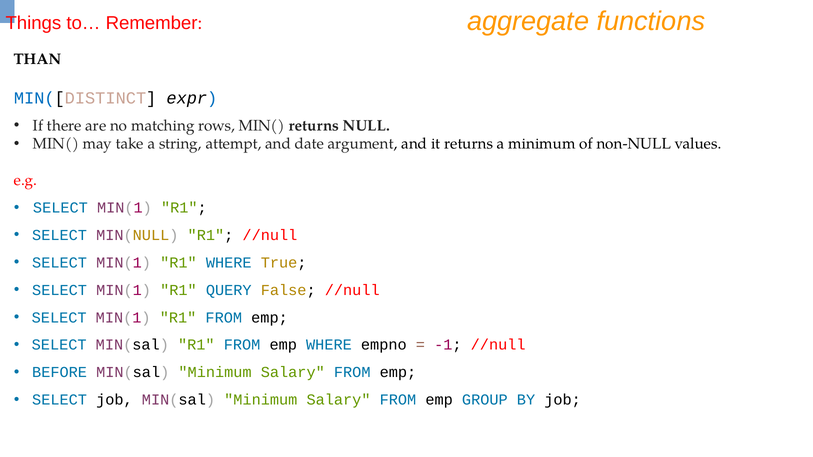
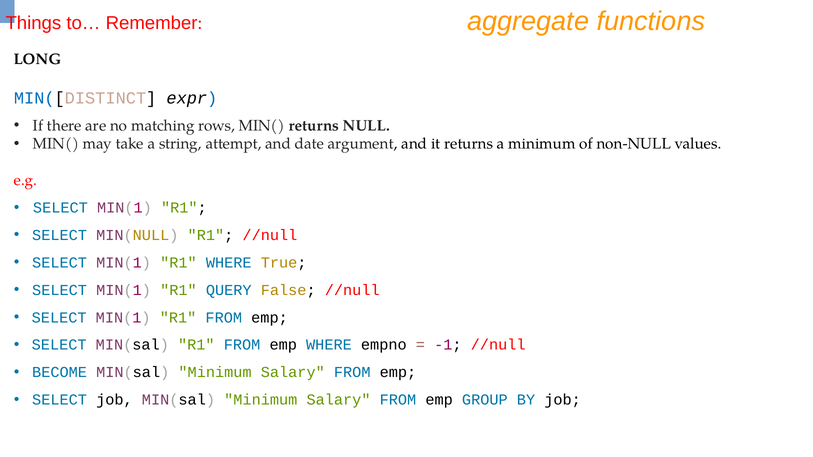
THAN: THAN -> LONG (37, 59)
BEFORE: BEFORE -> BECOME (60, 373)
